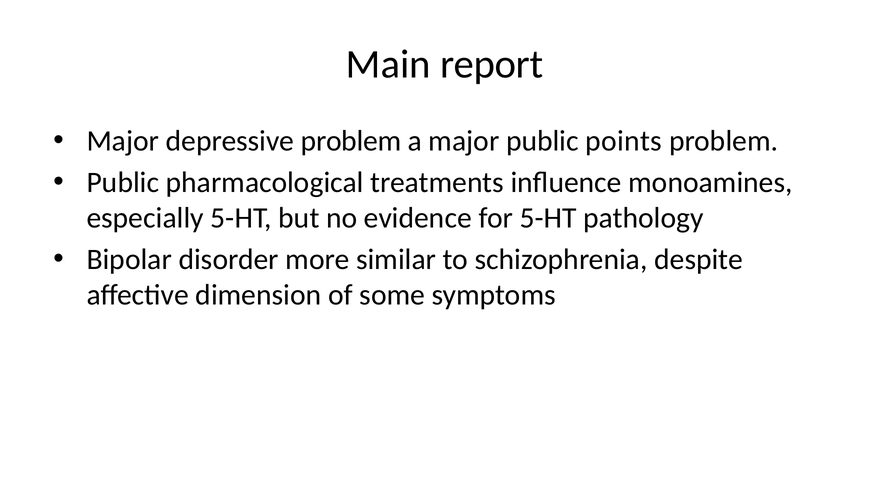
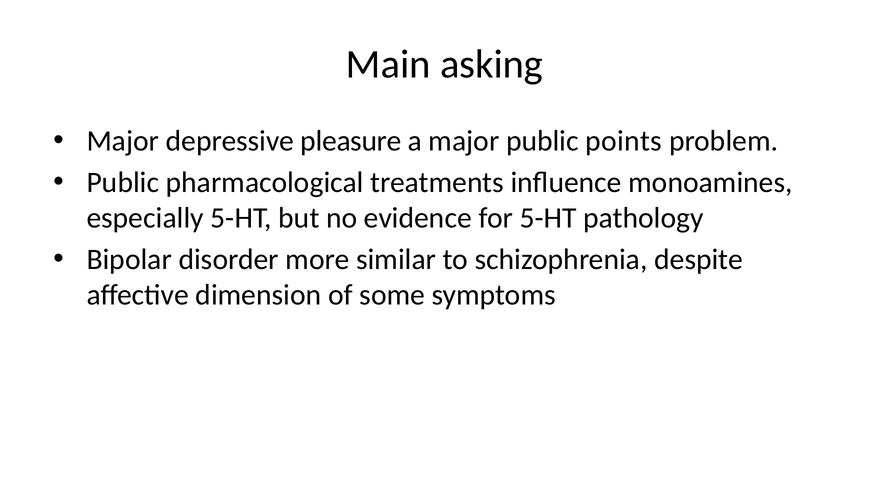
report: report -> asking (492, 65)
depressive problem: problem -> pleasure (351, 141)
